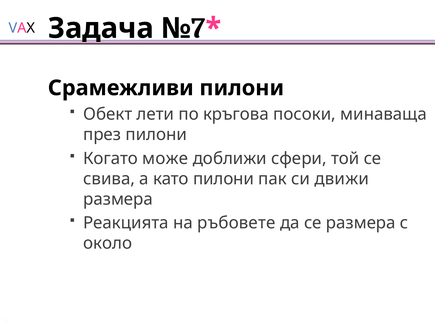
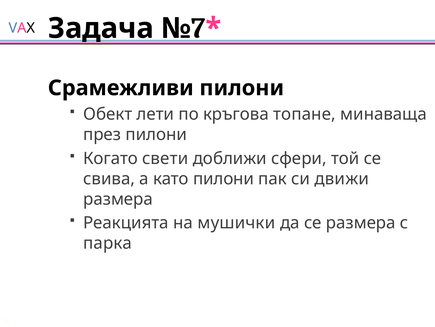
посоки: посоки -> топане (304, 114)
може: може -> свети (165, 158)
ръбовете: ръбовете -> мушички (236, 222)
около: около -> парка (108, 243)
